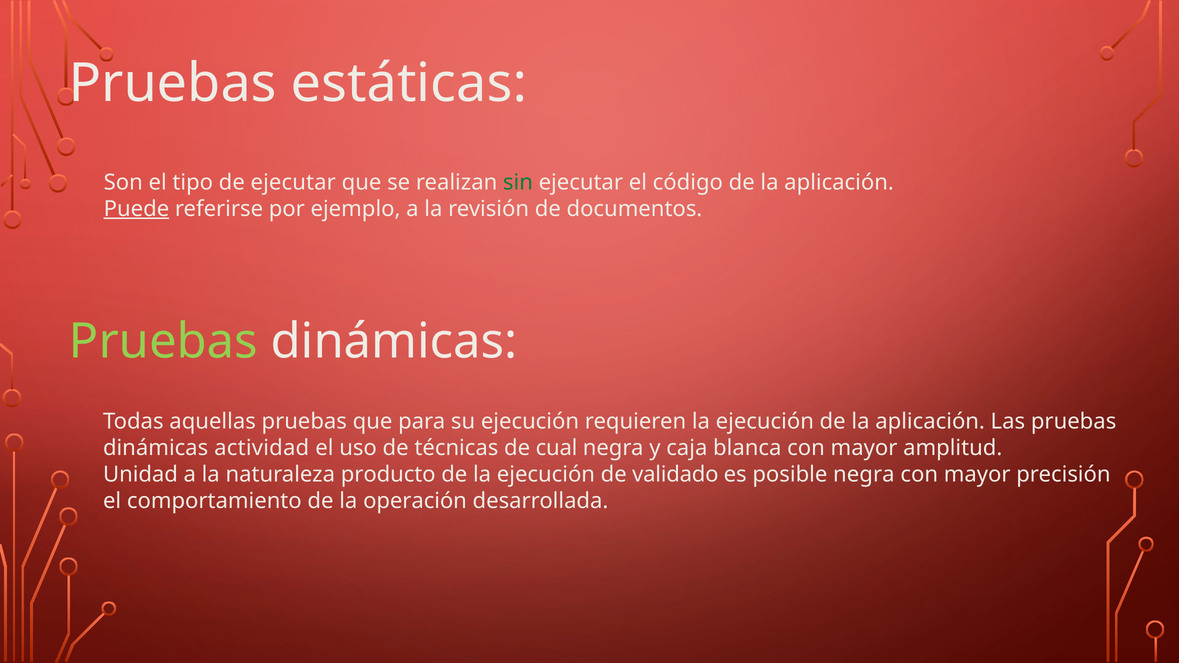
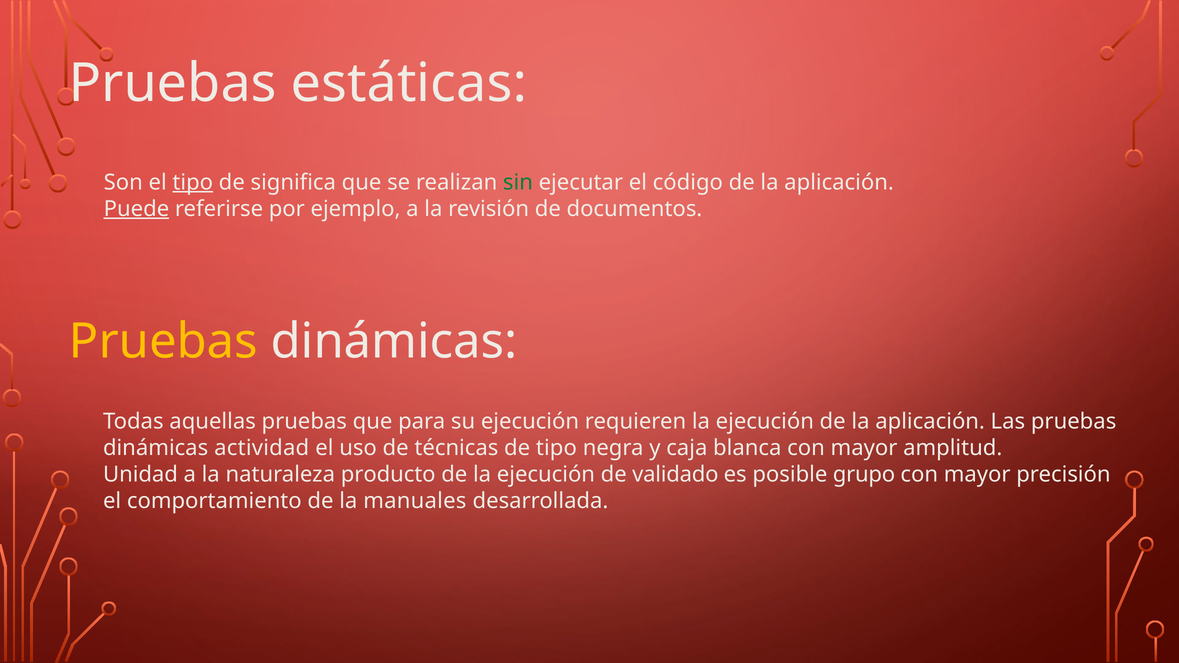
tipo underline: none -> present (193, 182)
de ejecutar: ejecutar -> significa (293, 182)
Pruebas colour: light green -> yellow (163, 342)
de cual: cual -> tipo (556, 448)
posible negra: negra -> grupo (864, 475)
operación: operación -> manuales (415, 501)
